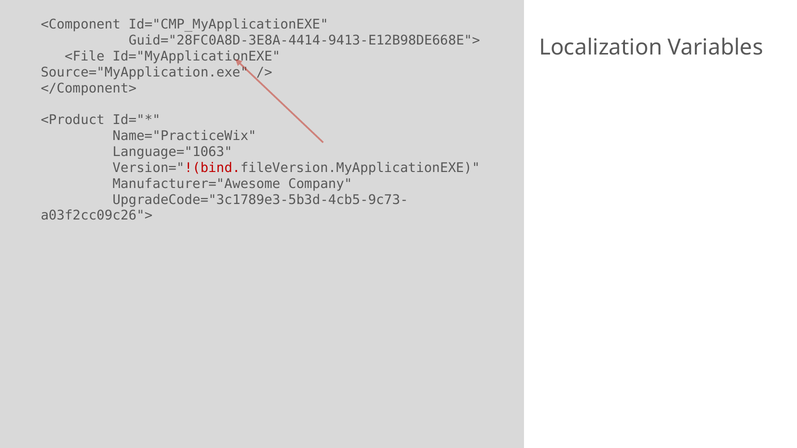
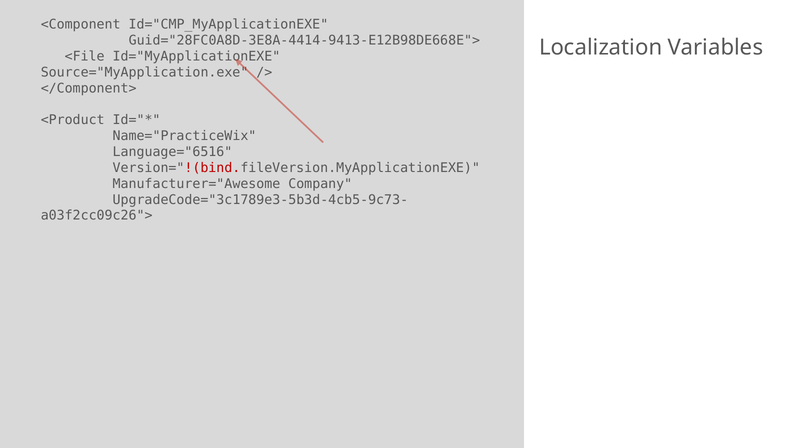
Language="1063: Language="1063 -> Language="6516 (172, 152)
